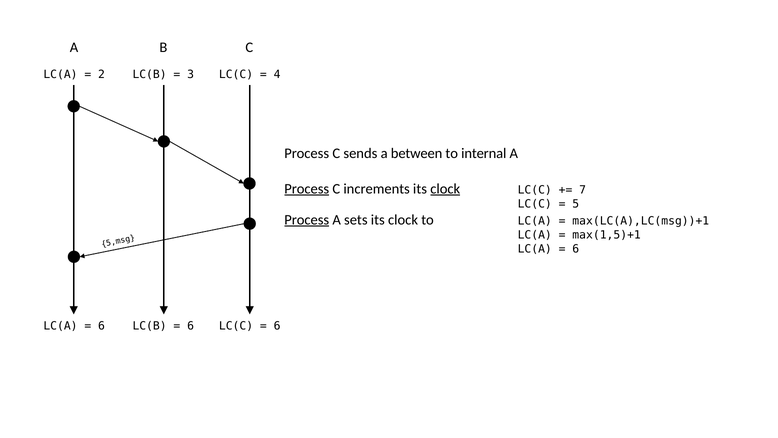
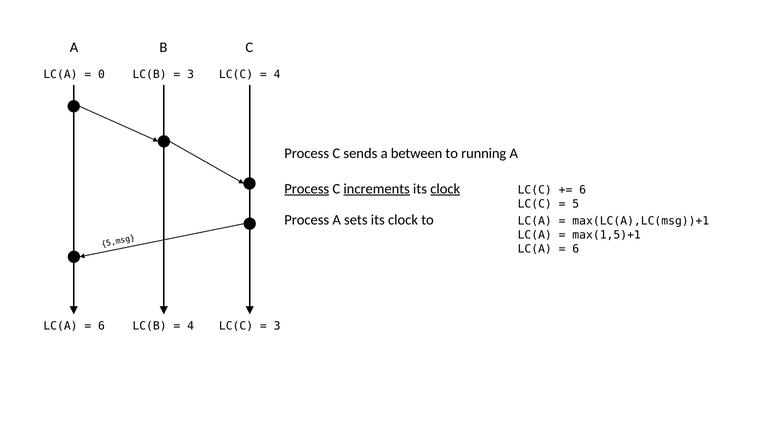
2: 2 -> 0 (102, 74)
internal: internal -> running (484, 154)
increments underline: none -> present (377, 189)
7: 7 -> 6 (583, 190)
Process underline: present -> none (307, 220)
6: 6 -> 4 (191, 326)
6: 6 -> 3 (277, 326)
